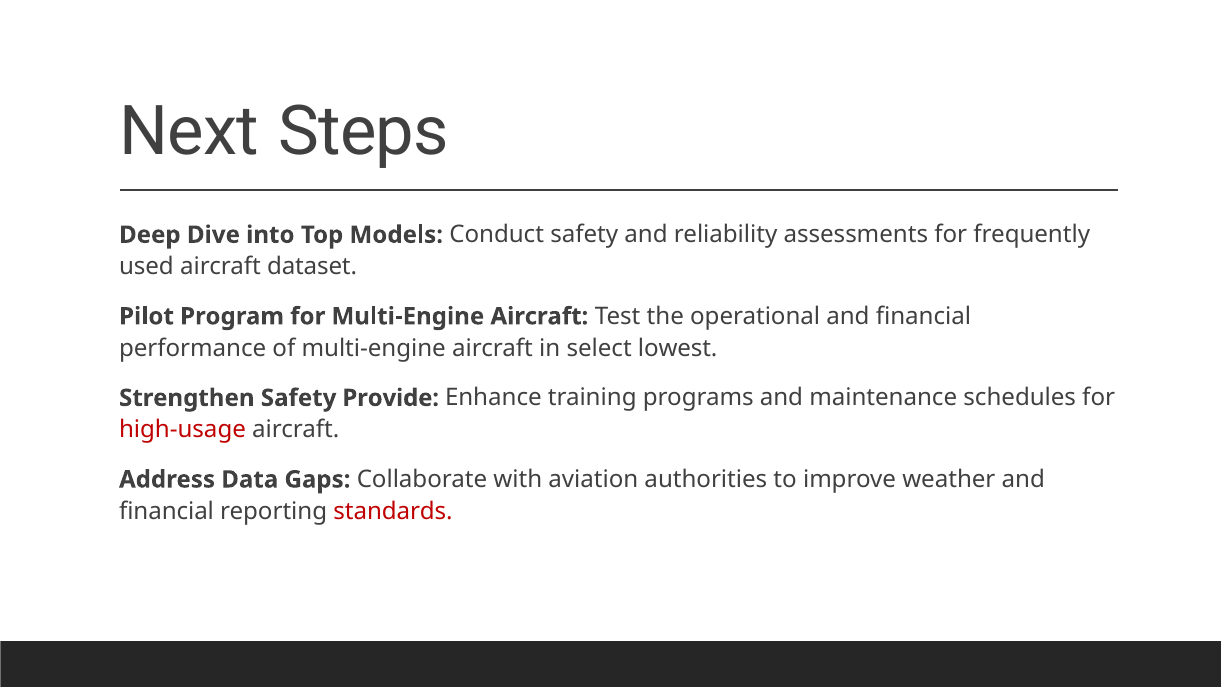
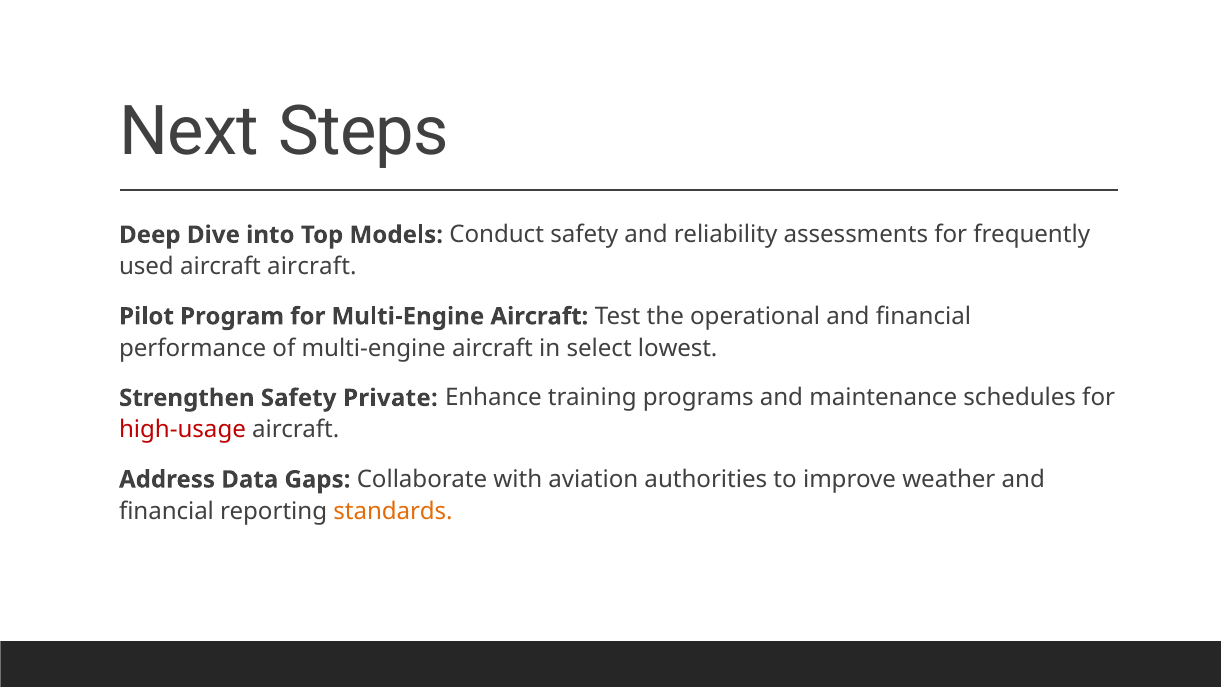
aircraft dataset: dataset -> aircraft (312, 267)
Provide: Provide -> Private (390, 398)
standards colour: red -> orange (393, 511)
